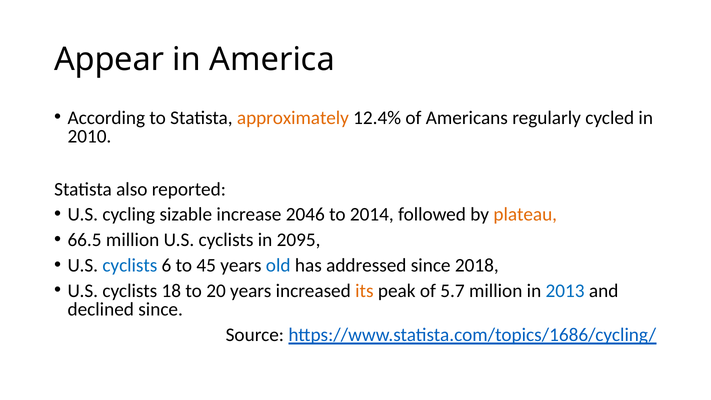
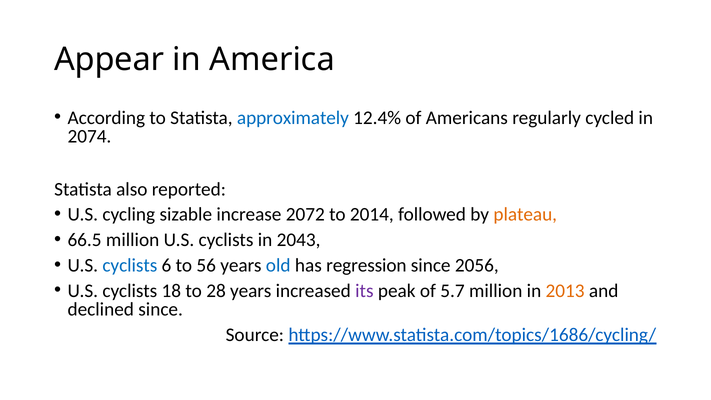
approximately colour: orange -> blue (293, 118)
2010: 2010 -> 2074 (89, 136)
2046: 2046 -> 2072 (305, 215)
2095: 2095 -> 2043 (299, 240)
45: 45 -> 56 (206, 265)
addressed: addressed -> regression (366, 265)
2018: 2018 -> 2056 (477, 265)
20: 20 -> 28 (216, 291)
its colour: orange -> purple (364, 291)
2013 colour: blue -> orange (565, 291)
